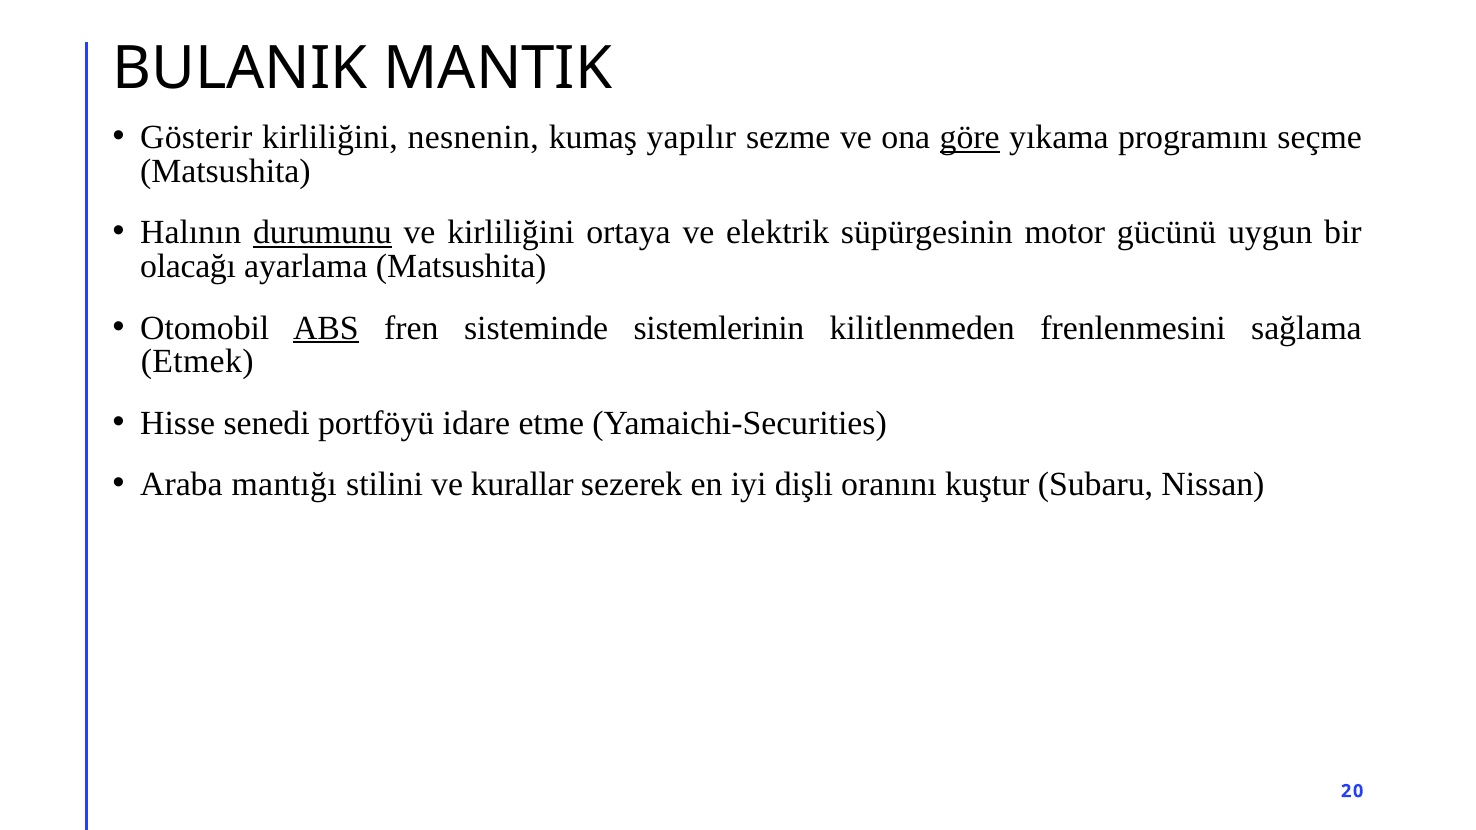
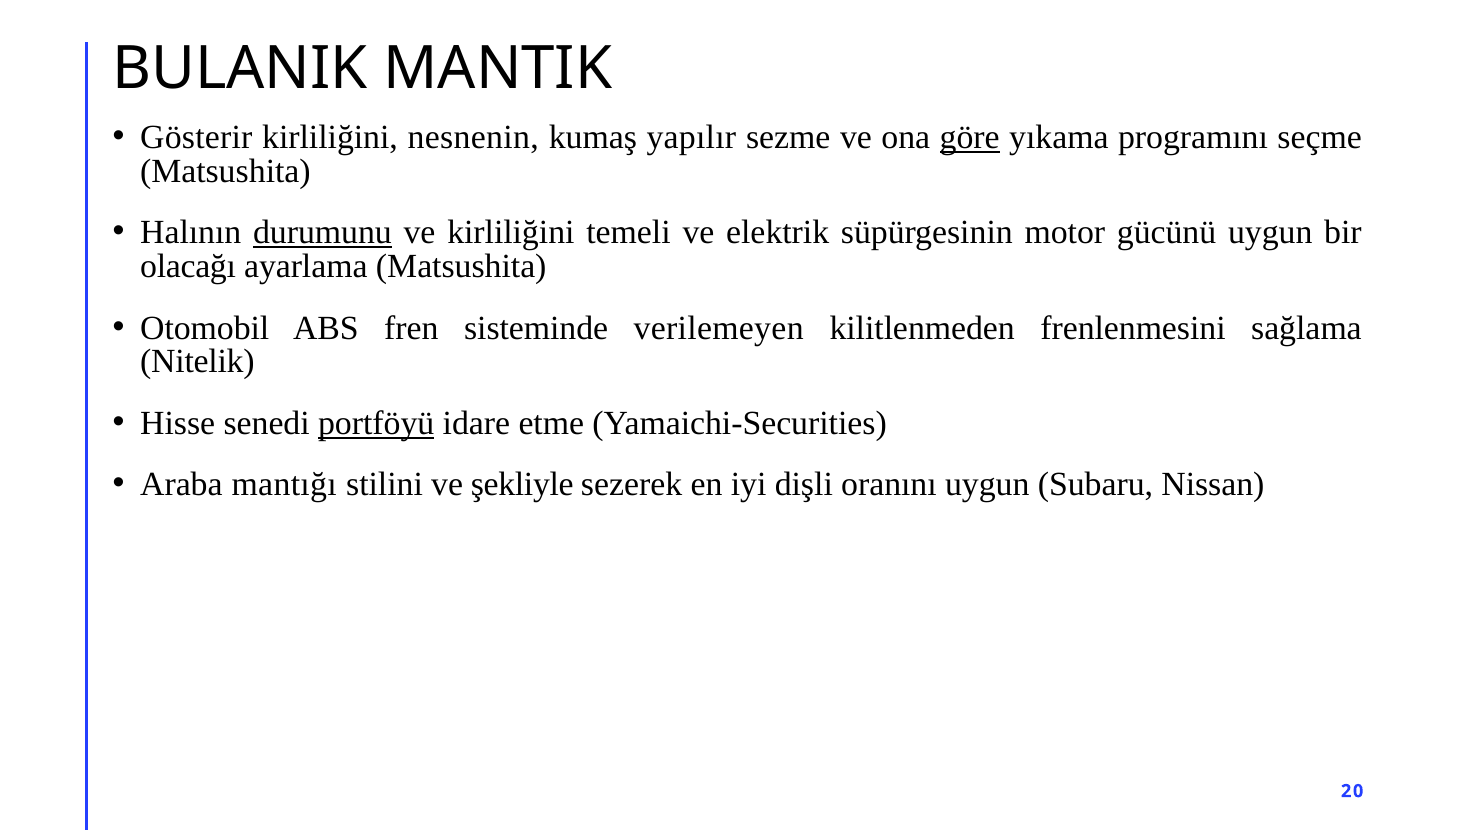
ortaya: ortaya -> temeli (628, 233)
ABS underline: present -> none (326, 328)
sistemlerinin: sistemlerinin -> verilemeyen (719, 328)
Etmek: Etmek -> Nitelik (197, 362)
portföyü underline: none -> present (376, 423)
kurallar: kurallar -> şekliyle (522, 485)
oranını kuştur: kuştur -> uygun (987, 485)
